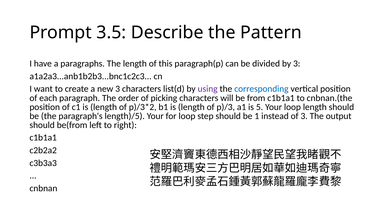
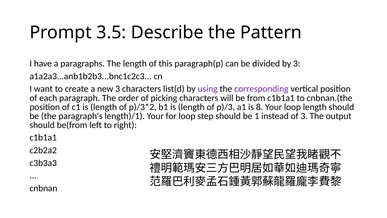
corresponding colour: blue -> purple (261, 89)
5: 5 -> 8 (260, 107)
length)/5: length)/5 -> length)/1 (125, 116)
